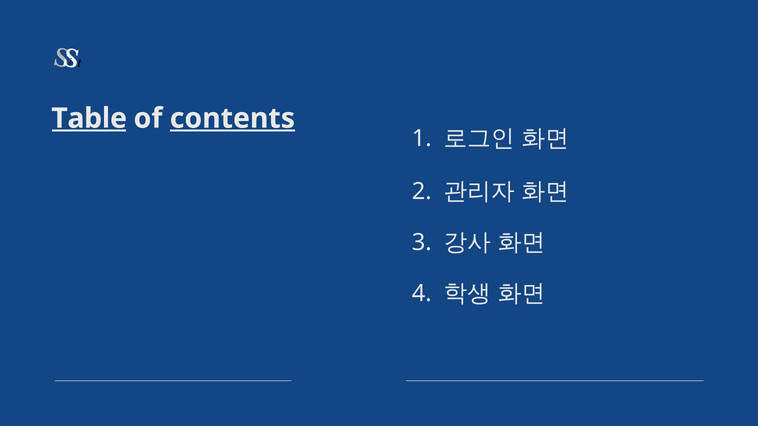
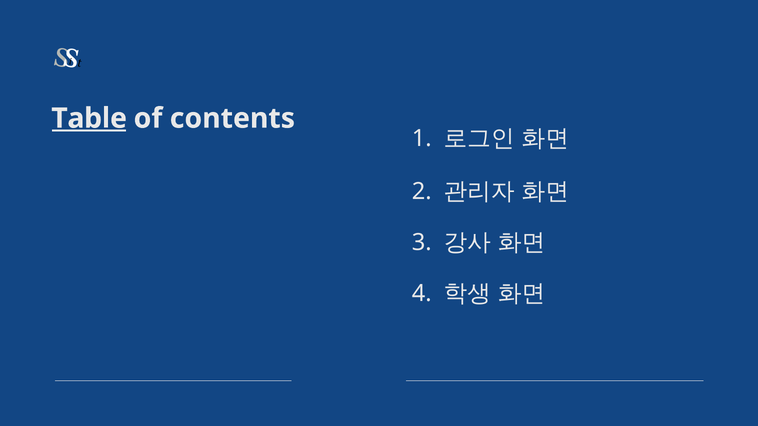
contents underline: present -> none (232, 118)
